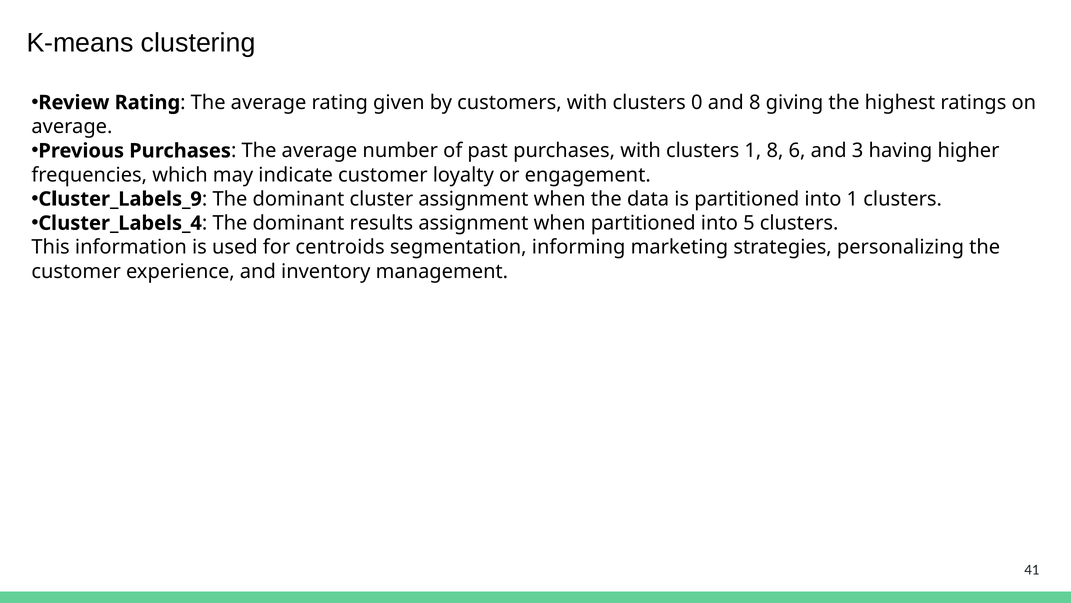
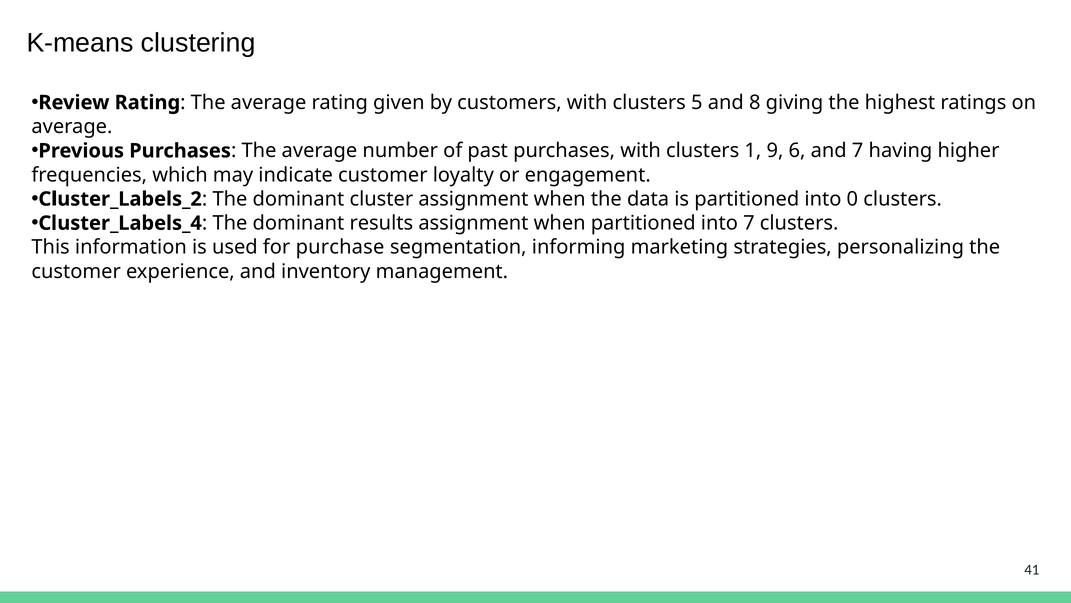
0: 0 -> 5 (697, 102)
1 8: 8 -> 9 (775, 151)
and 3: 3 -> 7 (858, 151)
Cluster_Labels_9: Cluster_Labels_9 -> Cluster_Labels_2 (120, 199)
into 1: 1 -> 0 (852, 199)
into 5: 5 -> 7 (749, 223)
centroids: centroids -> purchase (340, 247)
